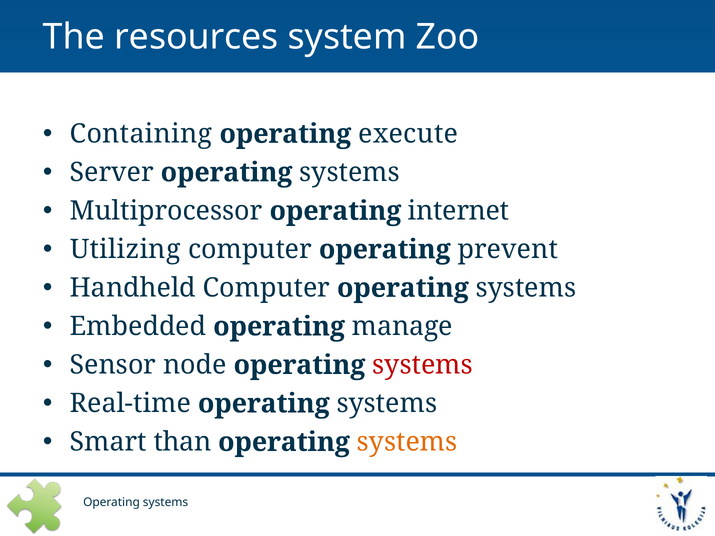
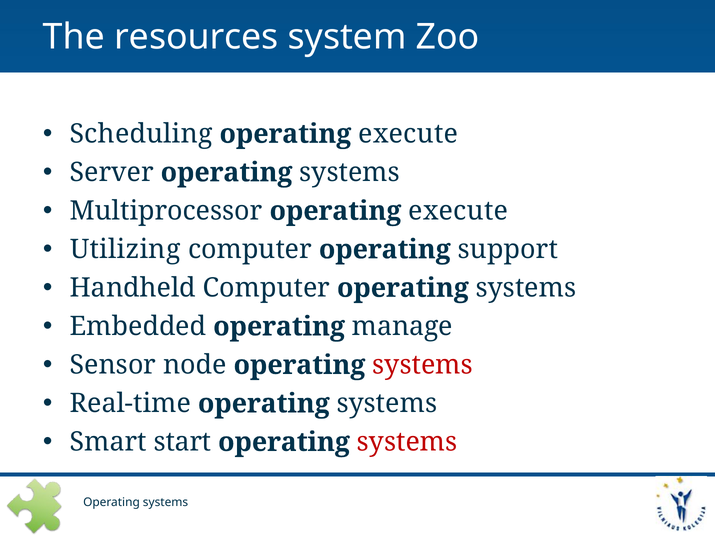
Containing: Containing -> Scheduling (141, 134)
Multiprocessor operating internet: internet -> execute (458, 211)
prevent: prevent -> support (508, 250)
than: than -> start (183, 442)
systems colour: orange -> red (407, 442)
